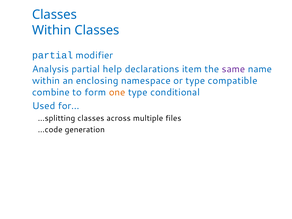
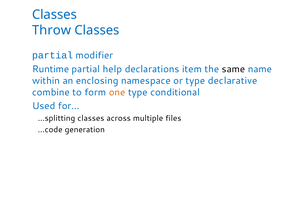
Within: Within -> Throw (52, 30)
Analysis: Analysis -> Runtime (51, 69)
same colour: purple -> black (233, 69)
compatible: compatible -> declarative (233, 81)
